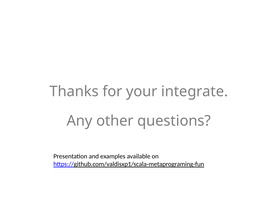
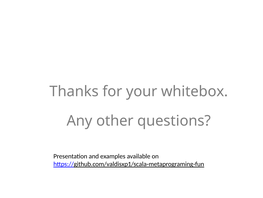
integrate: integrate -> whitebox (195, 91)
